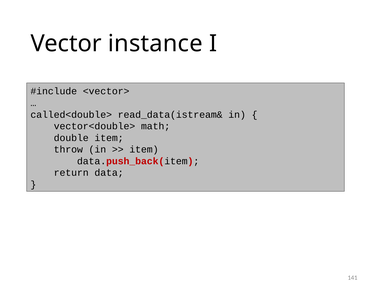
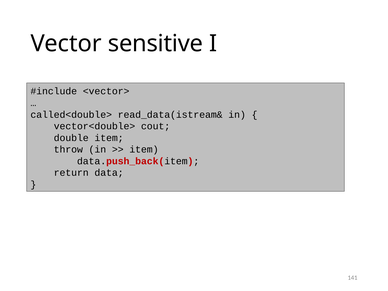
instance: instance -> sensitive (155, 43)
math: math -> cout (156, 126)
